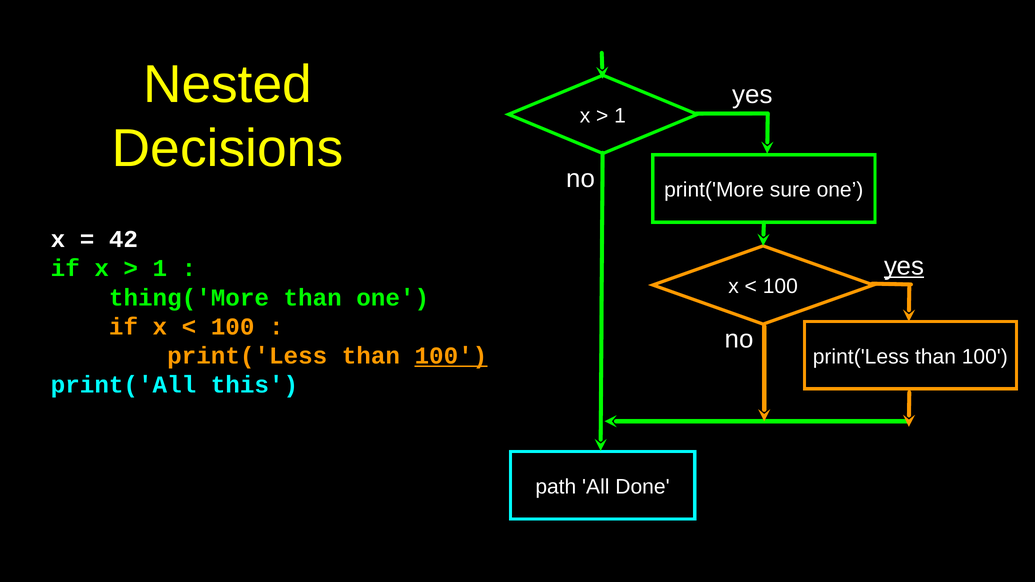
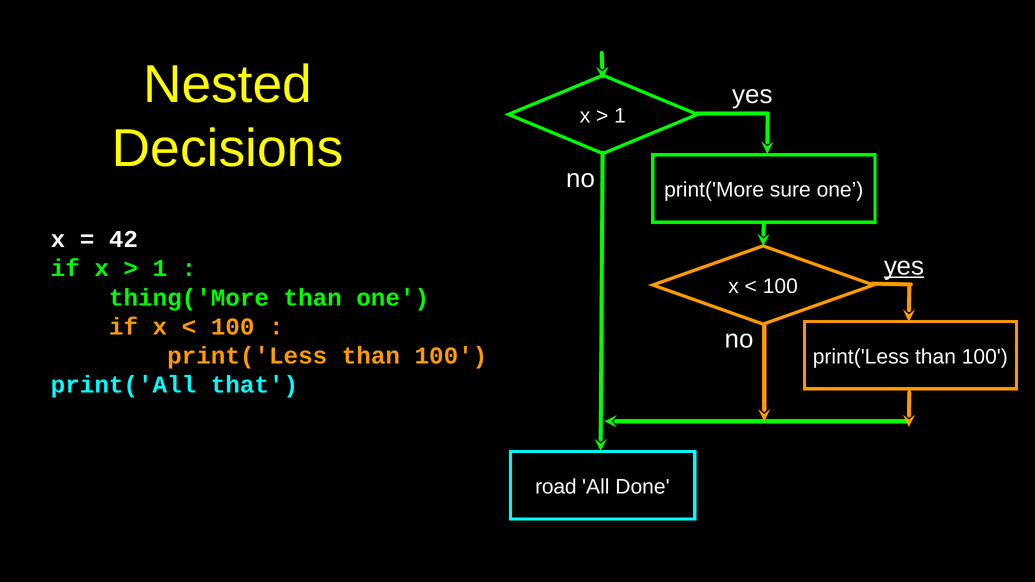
100 underline: present -> none (451, 356)
this: this -> that (254, 385)
path: path -> road (556, 487)
